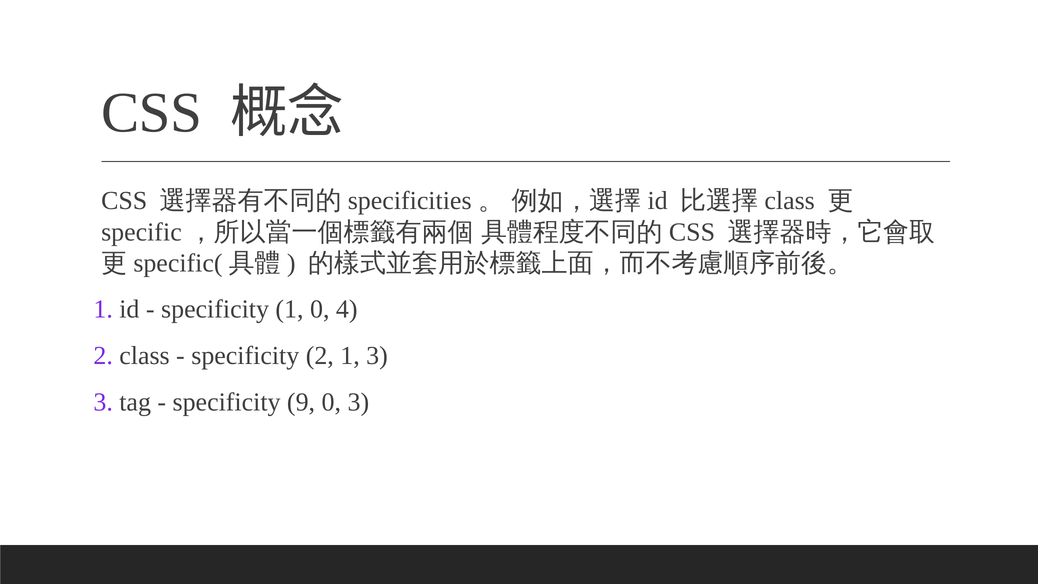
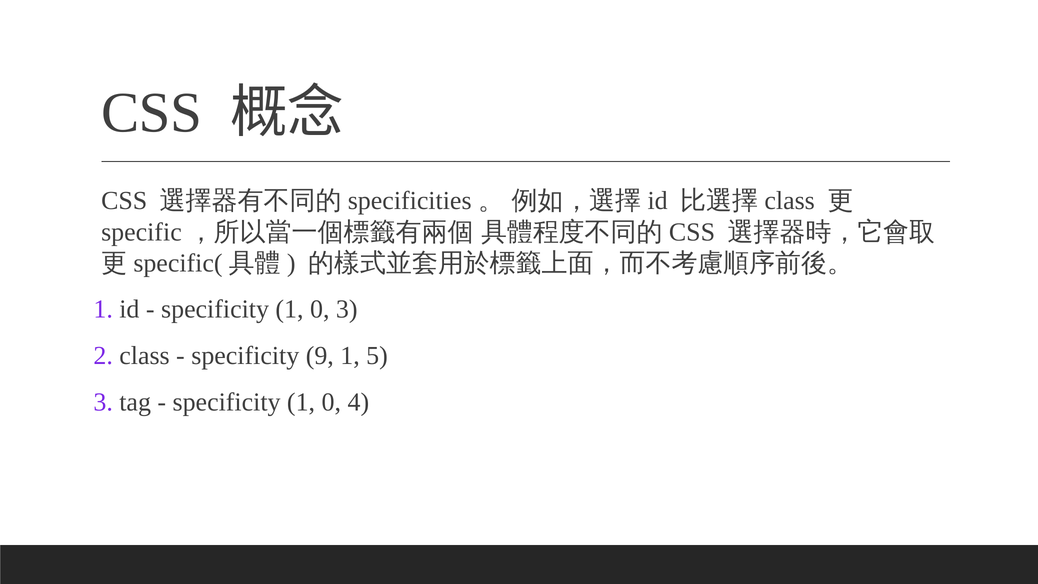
0 4: 4 -> 3 (347, 309)
specificity 2: 2 -> 9 (320, 356)
1 3: 3 -> 5 (377, 356)
9: 9 -> 1 (301, 402)
0 3: 3 -> 4 (358, 402)
